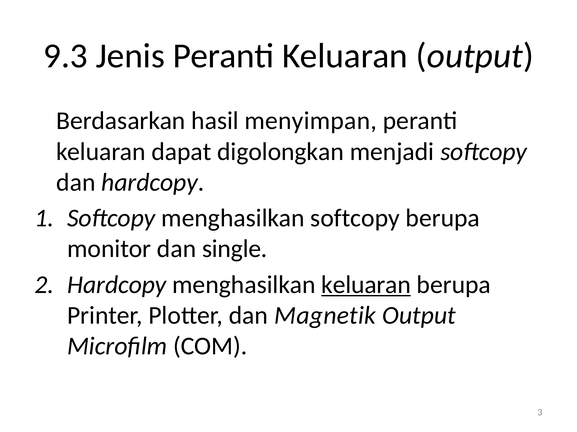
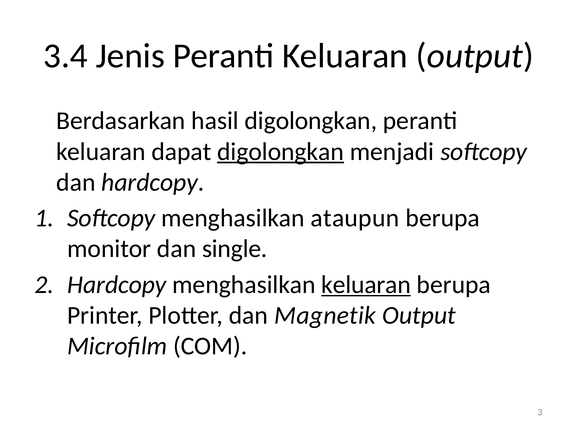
9.3: 9.3 -> 3.4 (65, 56)
hasil menyimpan: menyimpan -> digolongkan (311, 121)
digolongkan underline: none -> present (281, 152)
menghasilkan softcopy: softcopy -> ataupun (355, 219)
